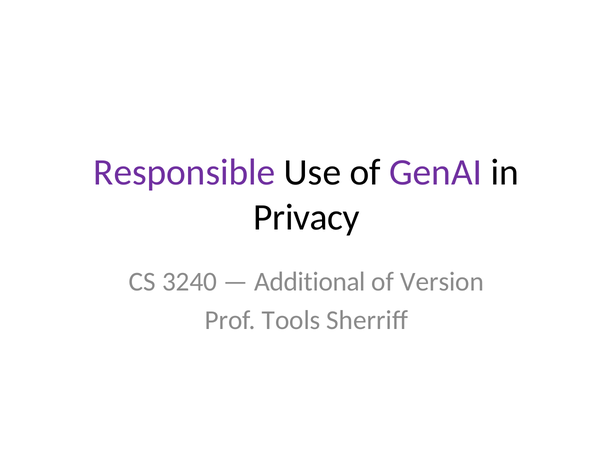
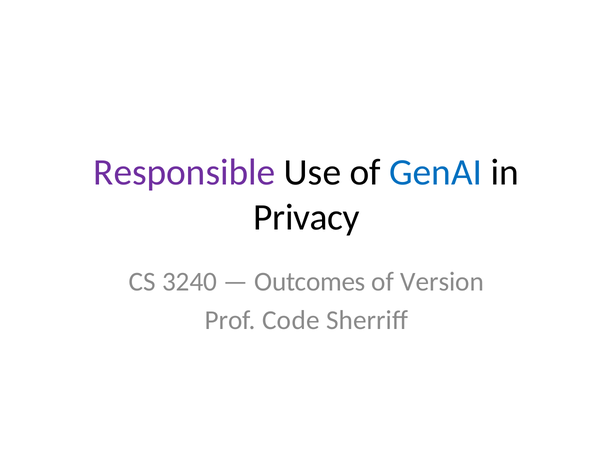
GenAI colour: purple -> blue (436, 172)
Additional: Additional -> Outcomes (310, 282)
Tools: Tools -> Code (291, 320)
